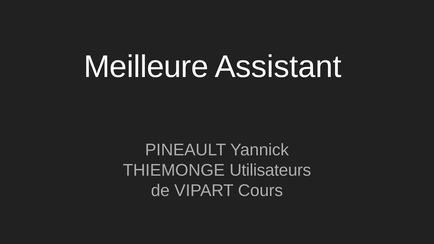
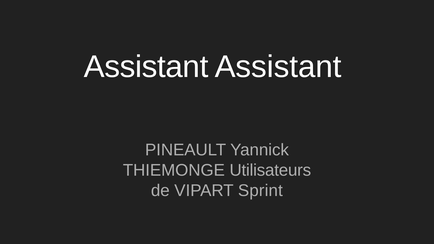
Meilleure: Meilleure -> Assistant (146, 67)
Cours: Cours -> Sprint (260, 191)
